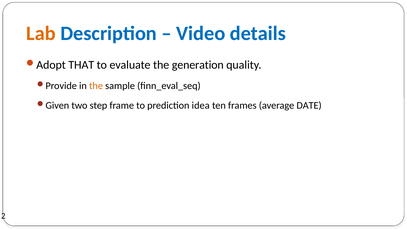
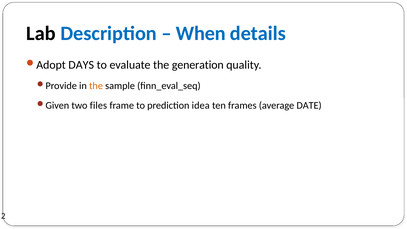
Lab colour: orange -> black (41, 33)
Video: Video -> When (201, 33)
THAT: THAT -> DAYS (81, 65)
step: step -> files (98, 106)
